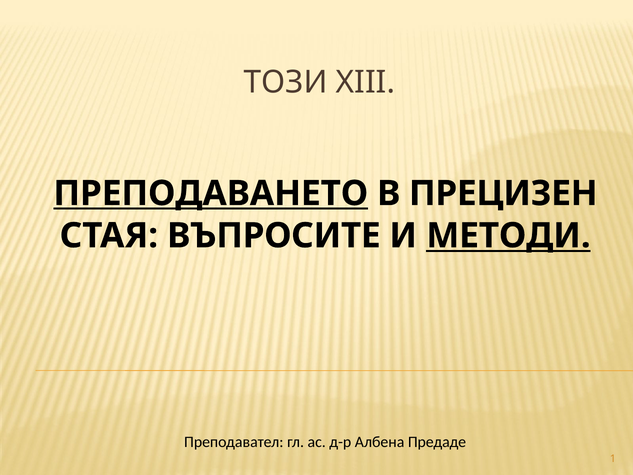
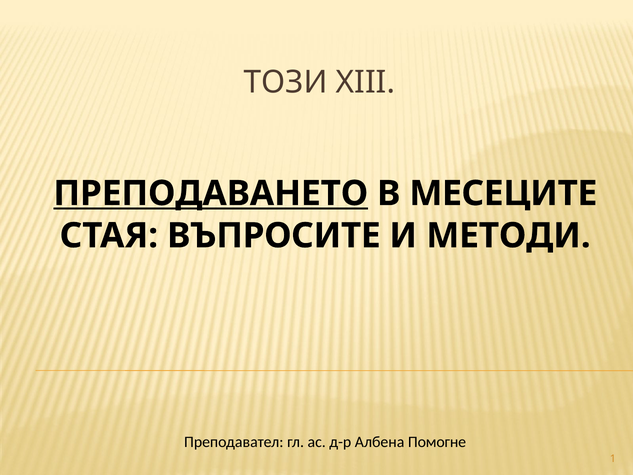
ПРЕЦИЗЕН: ПРЕЦИЗЕН -> МЕСЕЦИТЕ (503, 193)
МЕТОДИ underline: present -> none (508, 236)
Предаде: Предаде -> Помогне (437, 442)
